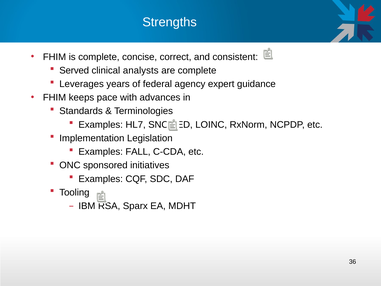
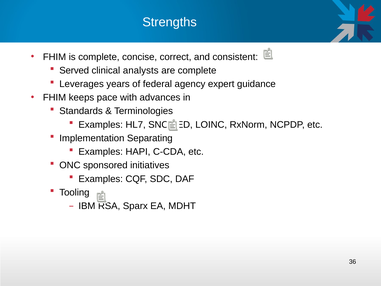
Legislation: Legislation -> Separating (150, 138)
FALL: FALL -> HAPI (138, 152)
